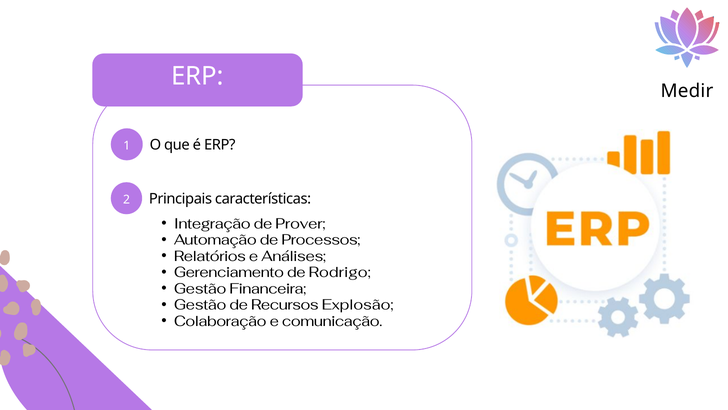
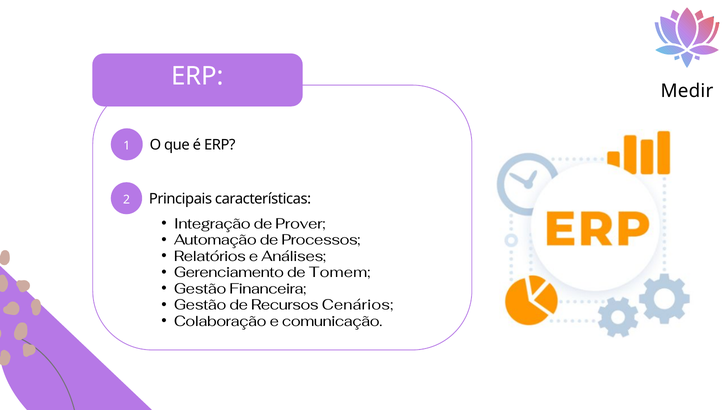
Rodrigo: Rodrigo -> Tomem (340, 272)
Explosão: Explosão -> Cenários (358, 305)
